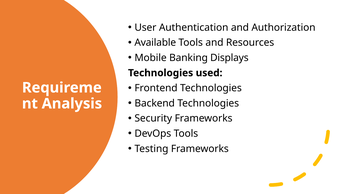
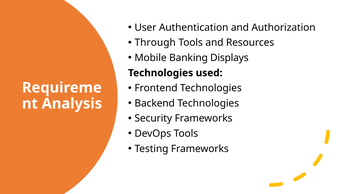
Available: Available -> Through (155, 43)
